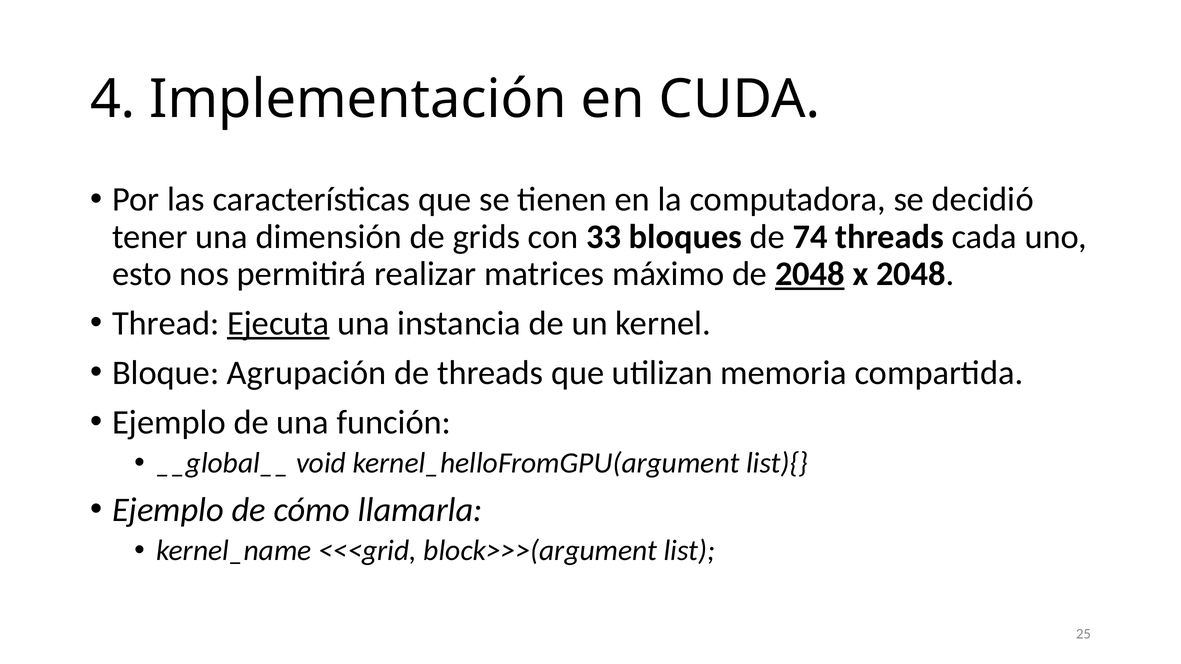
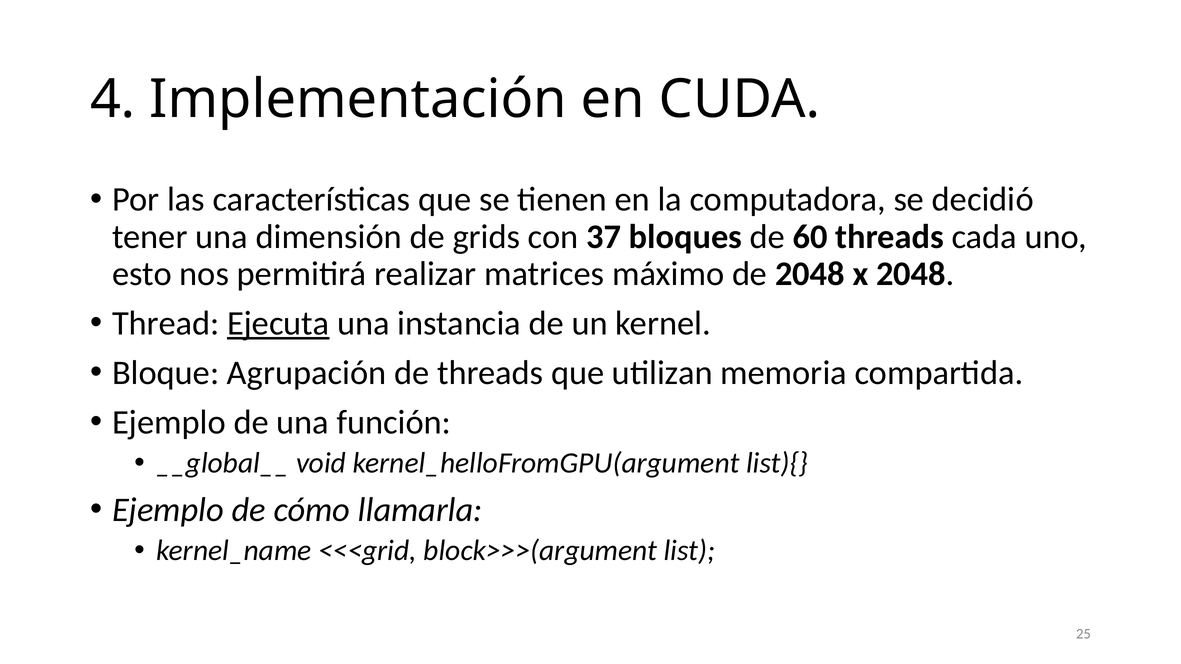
33: 33 -> 37 (604, 237)
74: 74 -> 60 (810, 237)
2048 underline: present -> none (810, 274)
